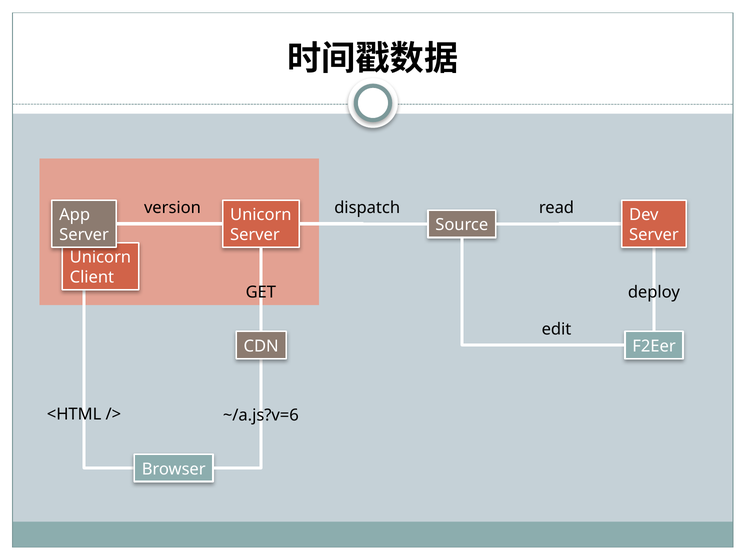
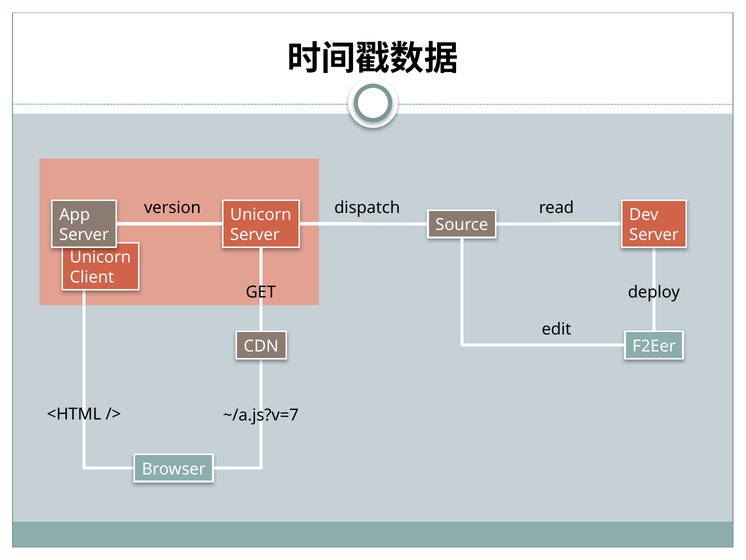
~/a.js?v=6: ~/a.js?v=6 -> ~/a.js?v=7 (261, 415)
